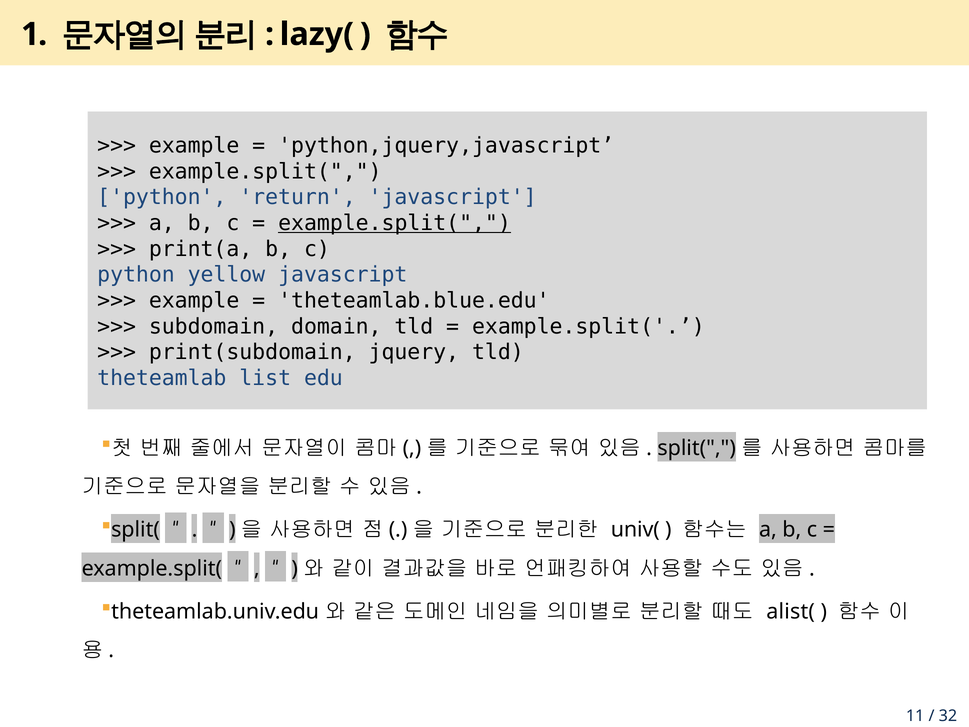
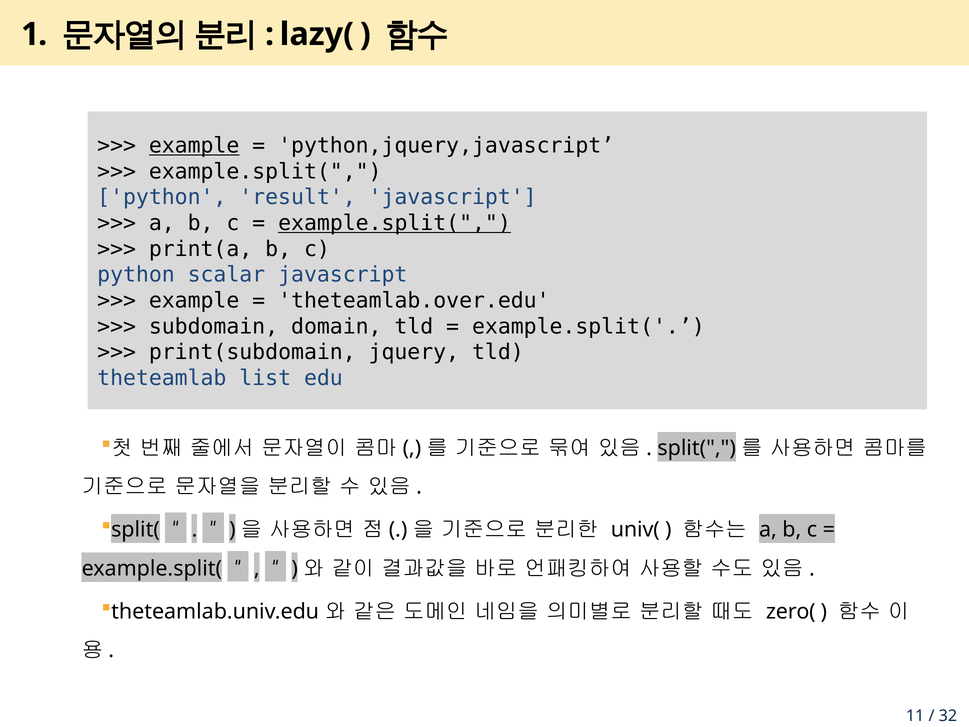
example underline: none -> present (194, 146)
return: return -> result (298, 197)
yellow: yellow -> scalar (226, 275)
theteamlab.blue.edu: theteamlab.blue.edu -> theteamlab.over.edu (414, 301)
alist(: alist( -> zero( (791, 611)
